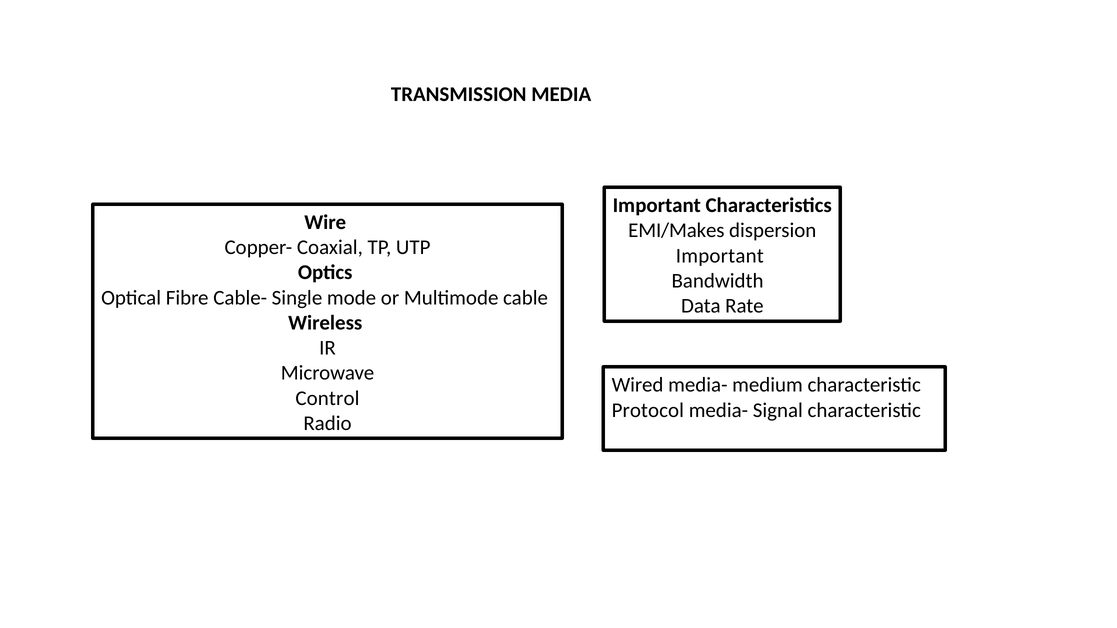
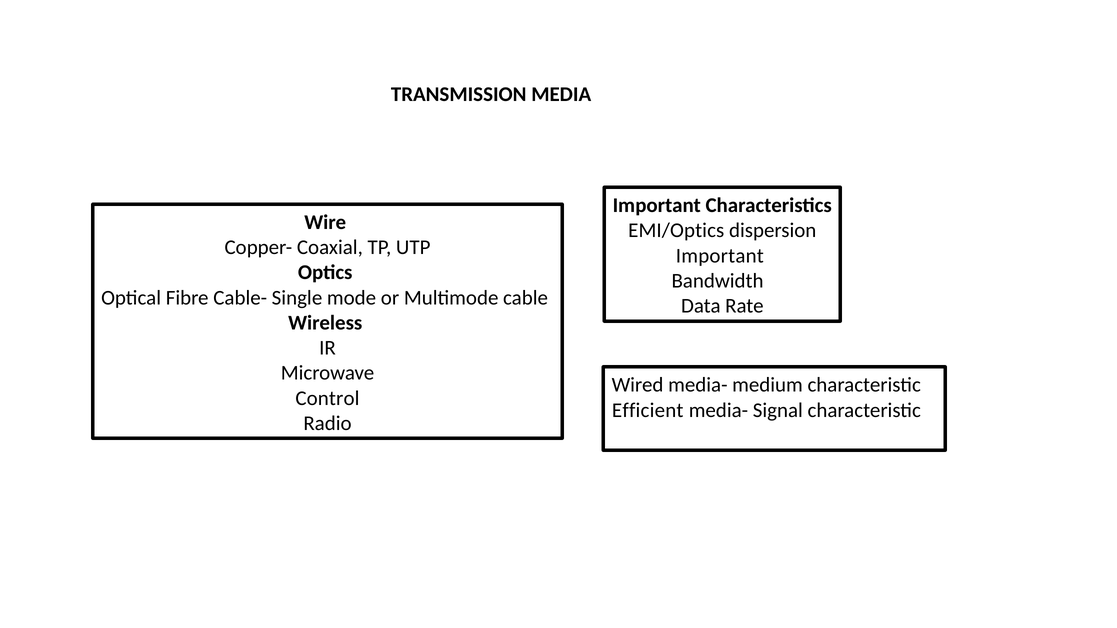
EMI/Makes: EMI/Makes -> EMI/Optics (676, 231)
Protocol: Protocol -> Efficient (648, 410)
